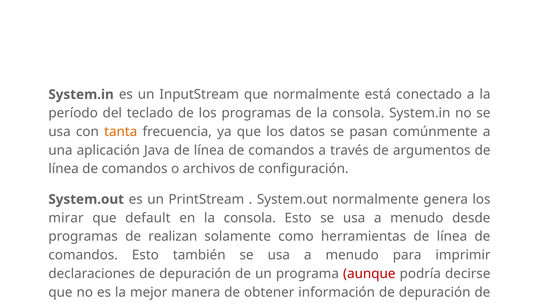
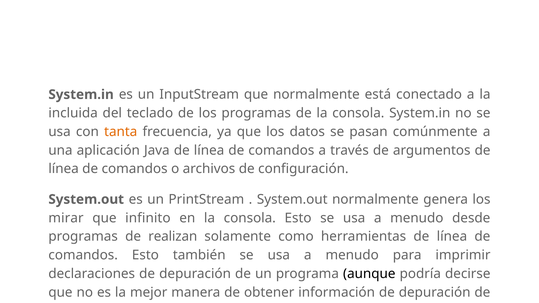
período: período -> incluida (73, 113)
default: default -> infinito (148, 218)
aunque colour: red -> black (369, 274)
